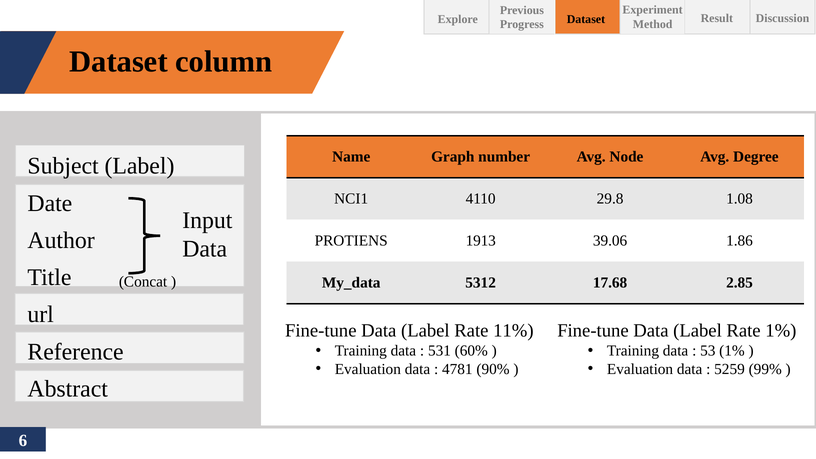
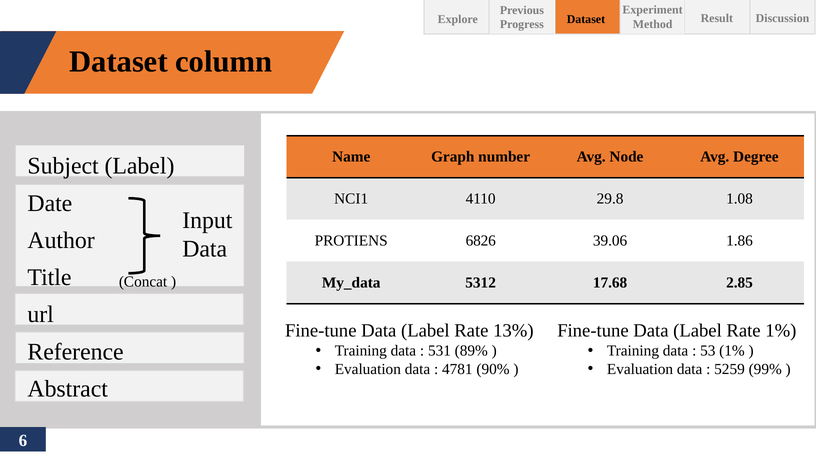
1913: 1913 -> 6826 (481, 241)
11%: 11% -> 13% (513, 331)
60%: 60% -> 89% (471, 351)
